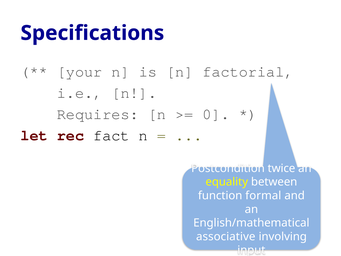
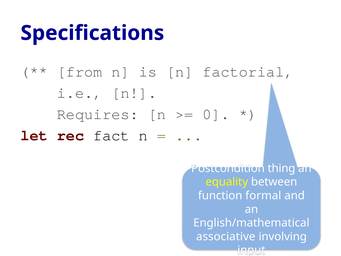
your: your -> from (80, 72)
twice: twice -> thing (281, 168)
